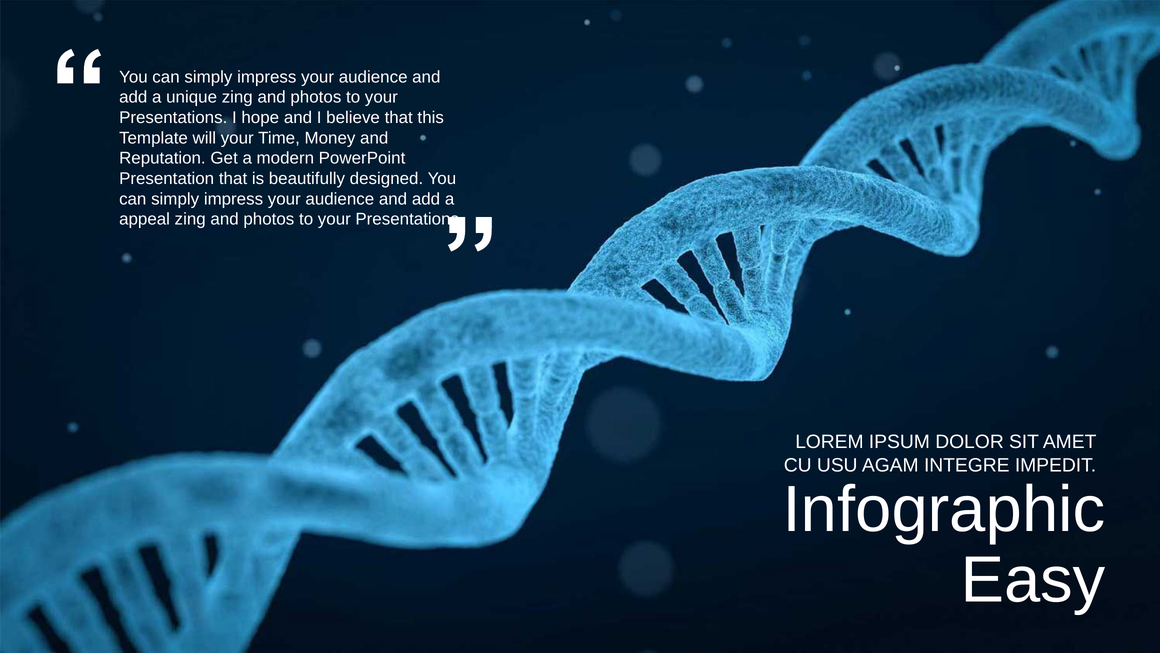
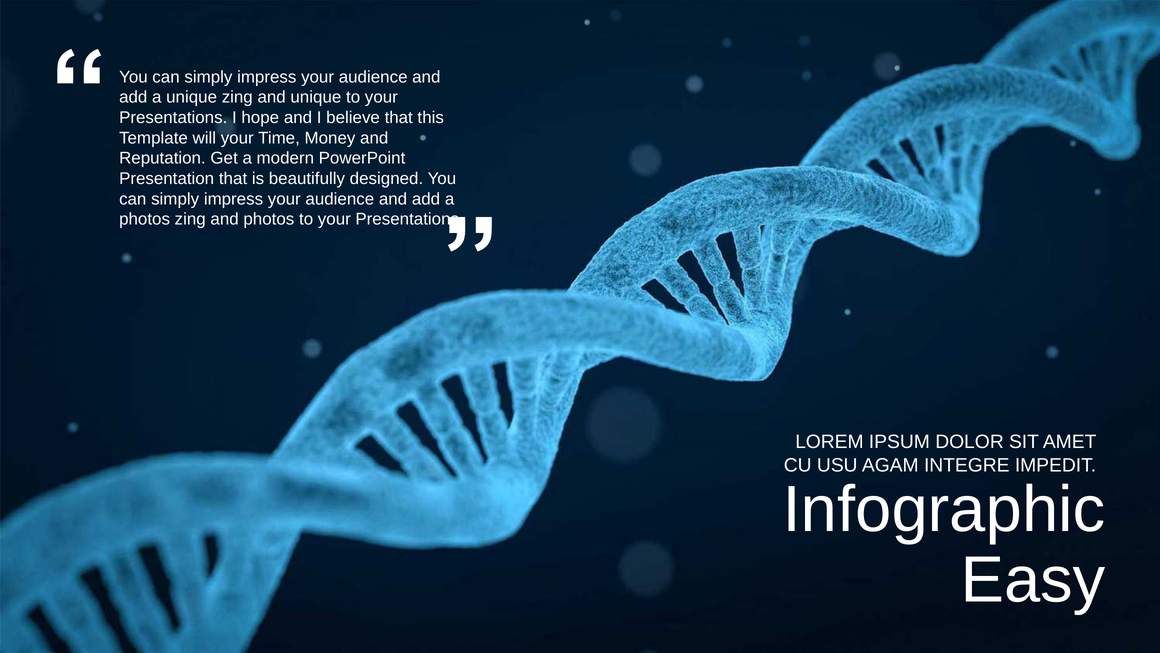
unique zing and photos: photos -> unique (316, 97)
appeal: appeal -> photos (145, 219)
